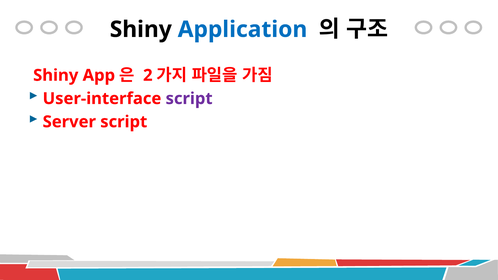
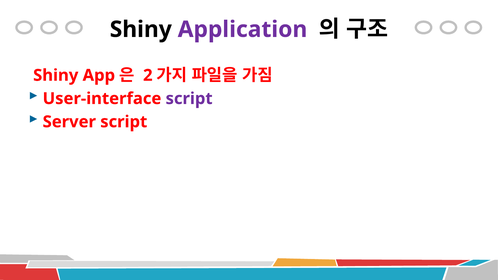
Application colour: blue -> purple (242, 29)
